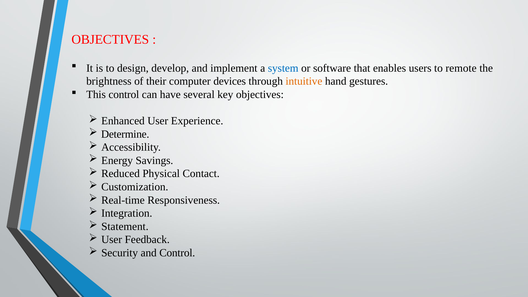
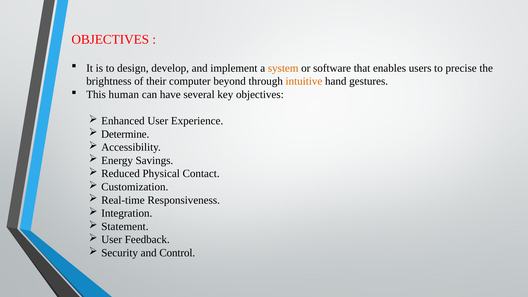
system colour: blue -> orange (283, 68)
remote: remote -> precise (461, 68)
devices: devices -> beyond (230, 81)
This control: control -> human (124, 95)
